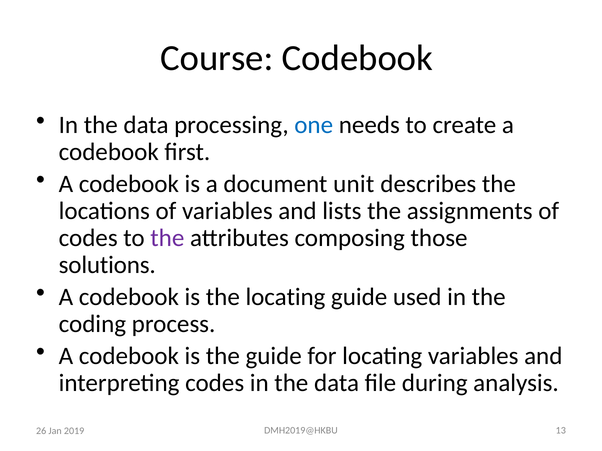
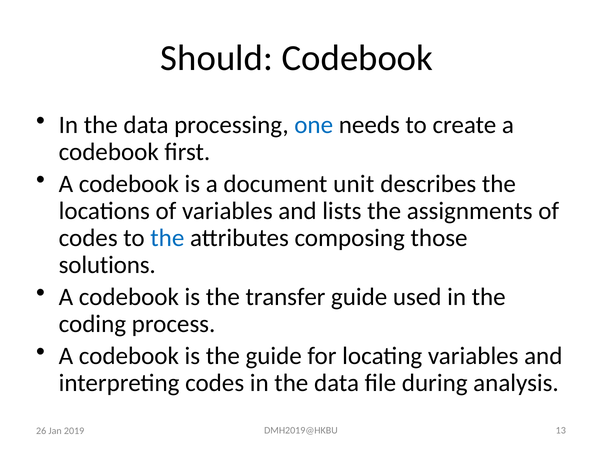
Course: Course -> Should (217, 58)
the colour: purple -> blue (167, 238)
the locating: locating -> transfer (285, 297)
